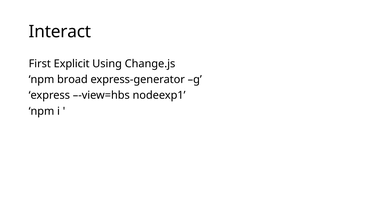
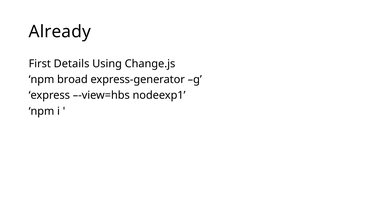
Interact: Interact -> Already (60, 32)
Explicit: Explicit -> Details (72, 64)
